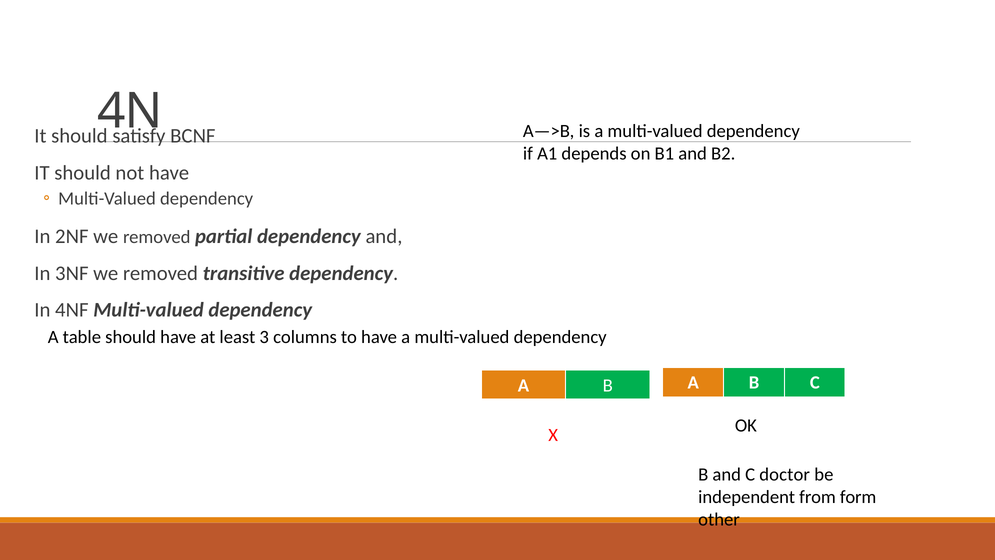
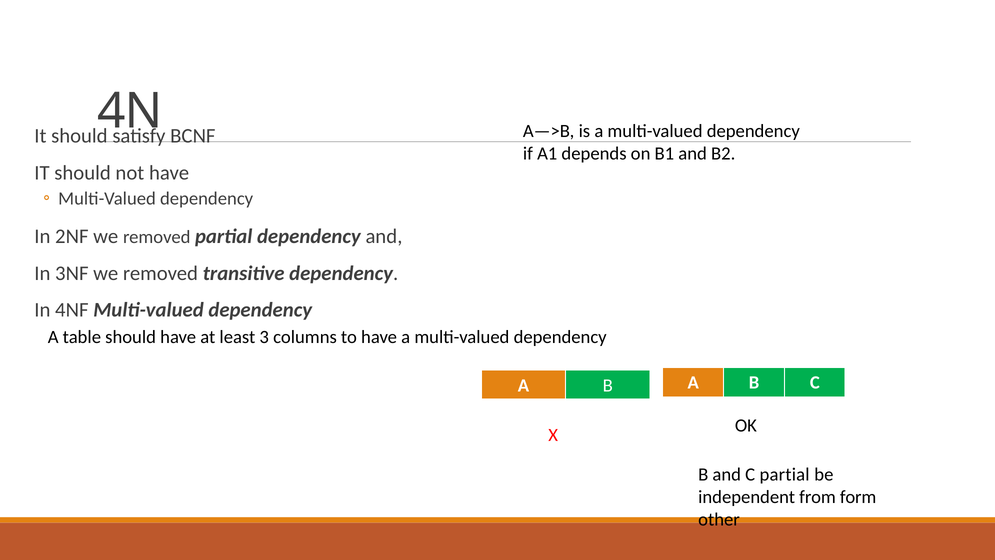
C doctor: doctor -> partial (785, 474)
